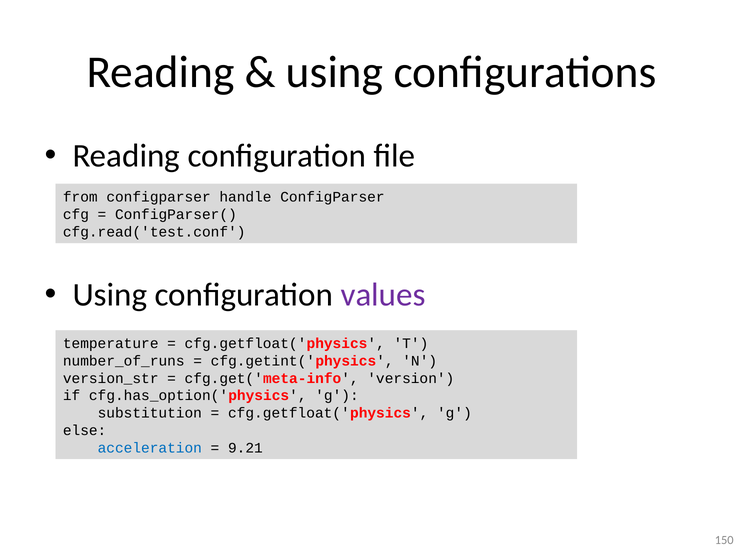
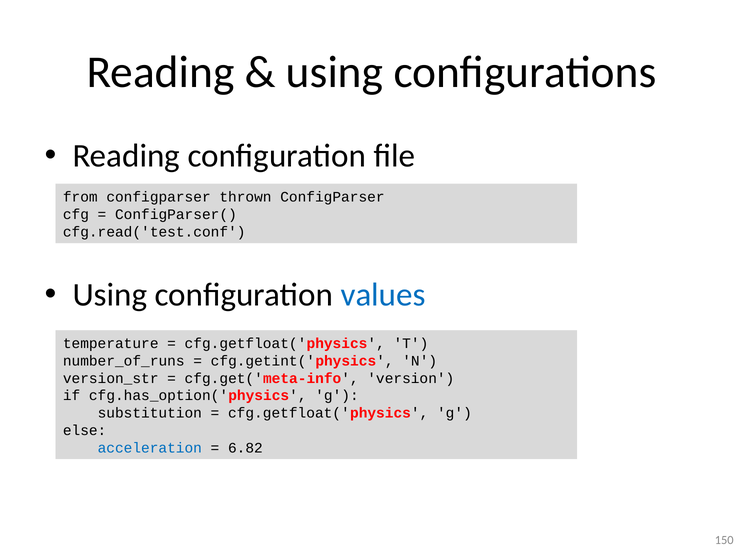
handle: handle -> thrown (245, 197)
values colour: purple -> blue (383, 295)
9.21: 9.21 -> 6.82 (245, 448)
